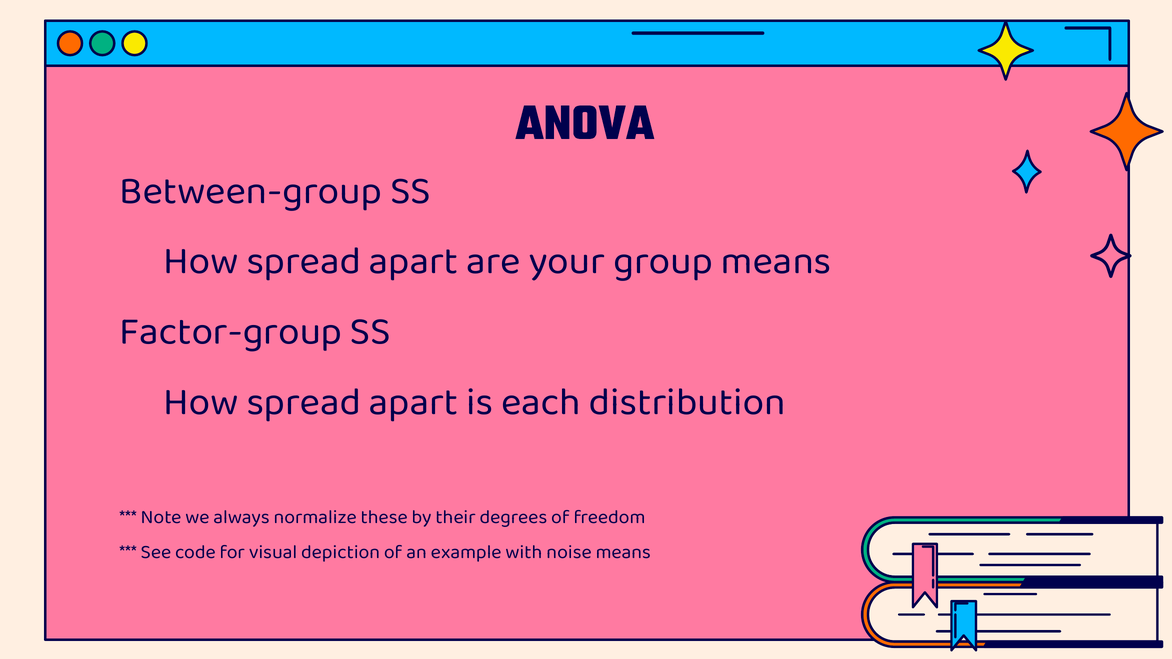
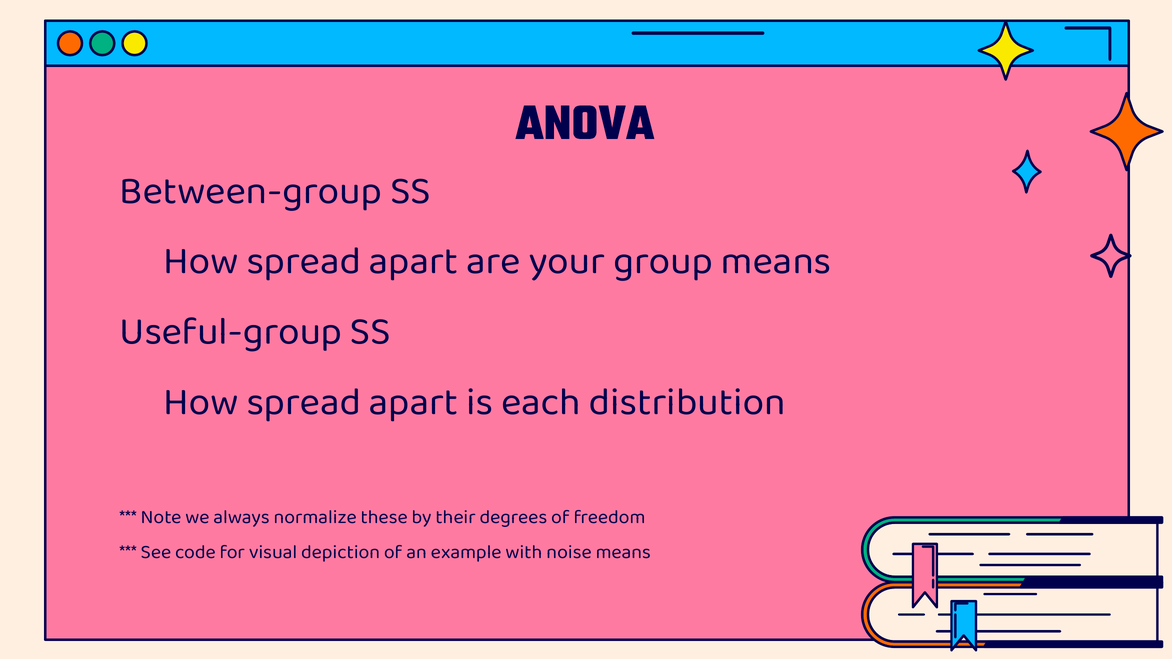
Factor-group: Factor-group -> Useful-group (231, 331)
